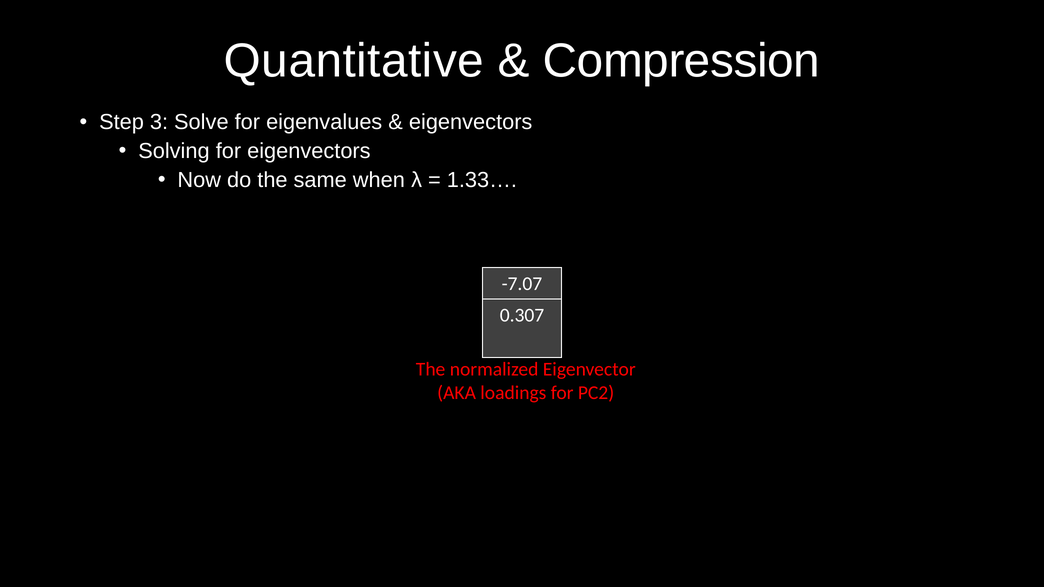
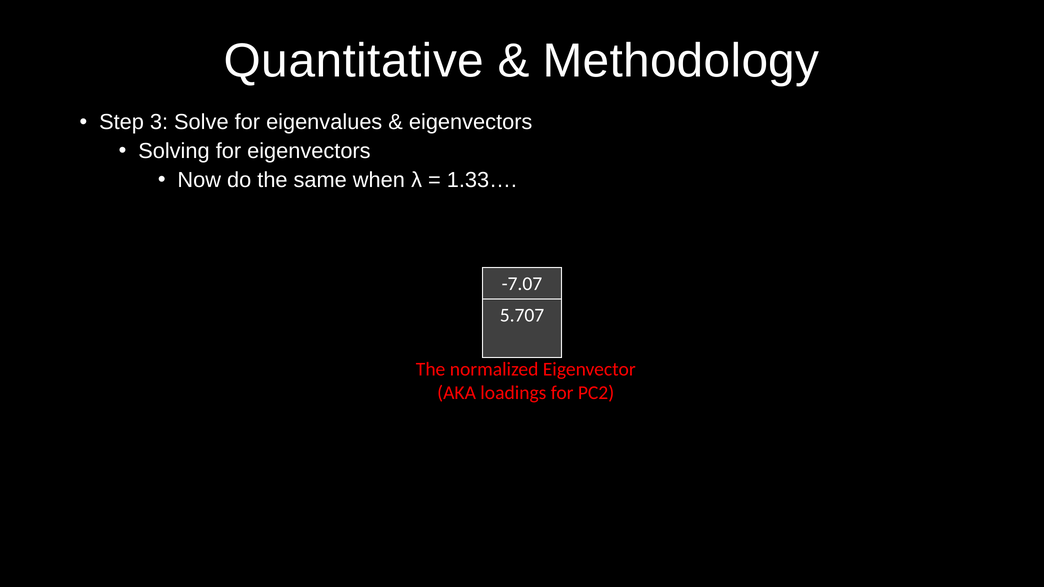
Compression: Compression -> Methodology (681, 61)
0.307: 0.307 -> 5.707 (522, 315)
